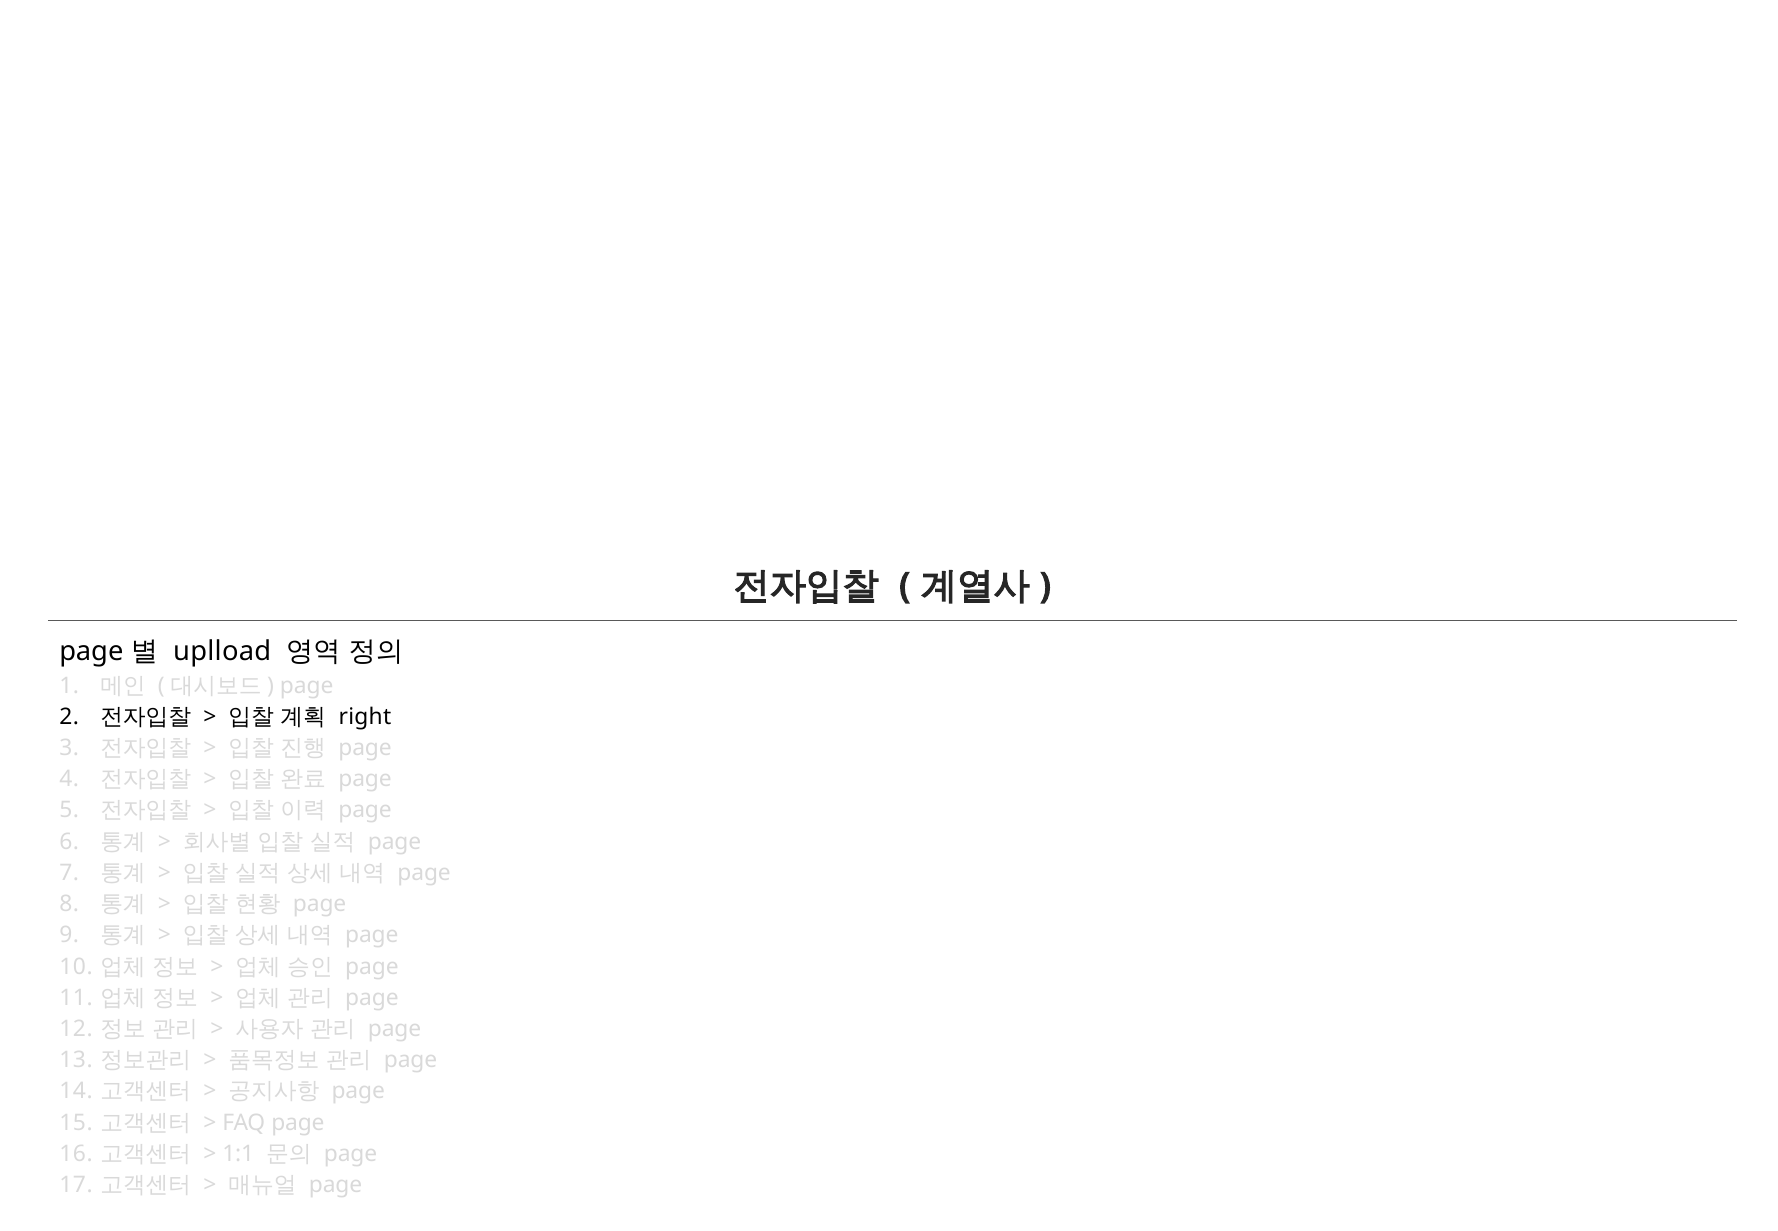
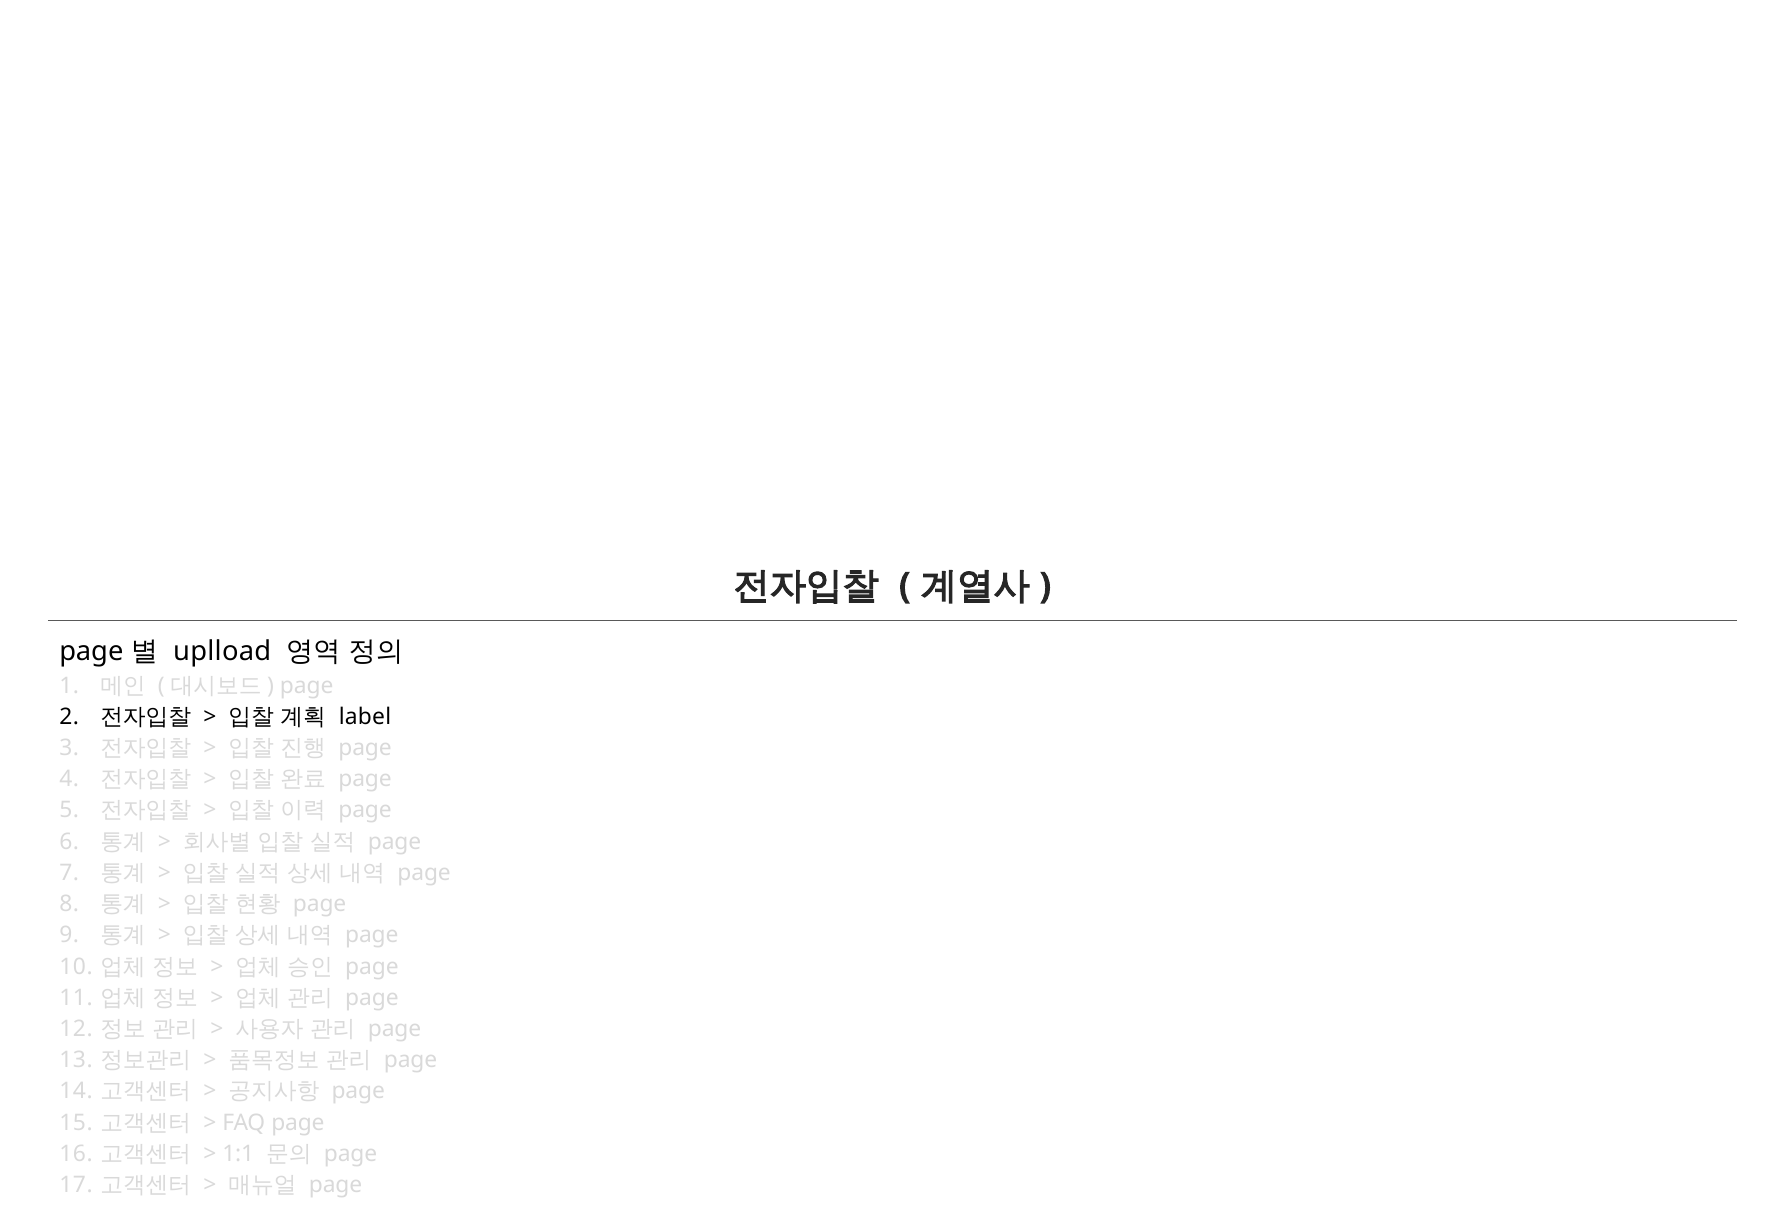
right: right -> label (365, 717)
